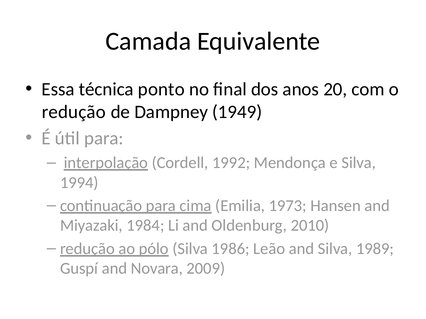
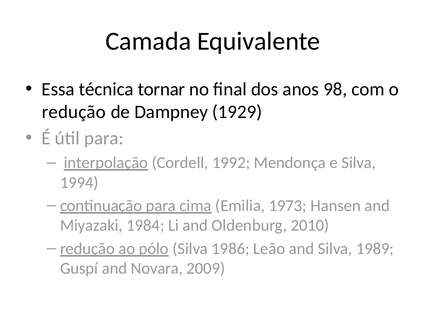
ponto: ponto -> tornar (161, 89)
20: 20 -> 98 (335, 89)
1949: 1949 -> 1929 (237, 112)
